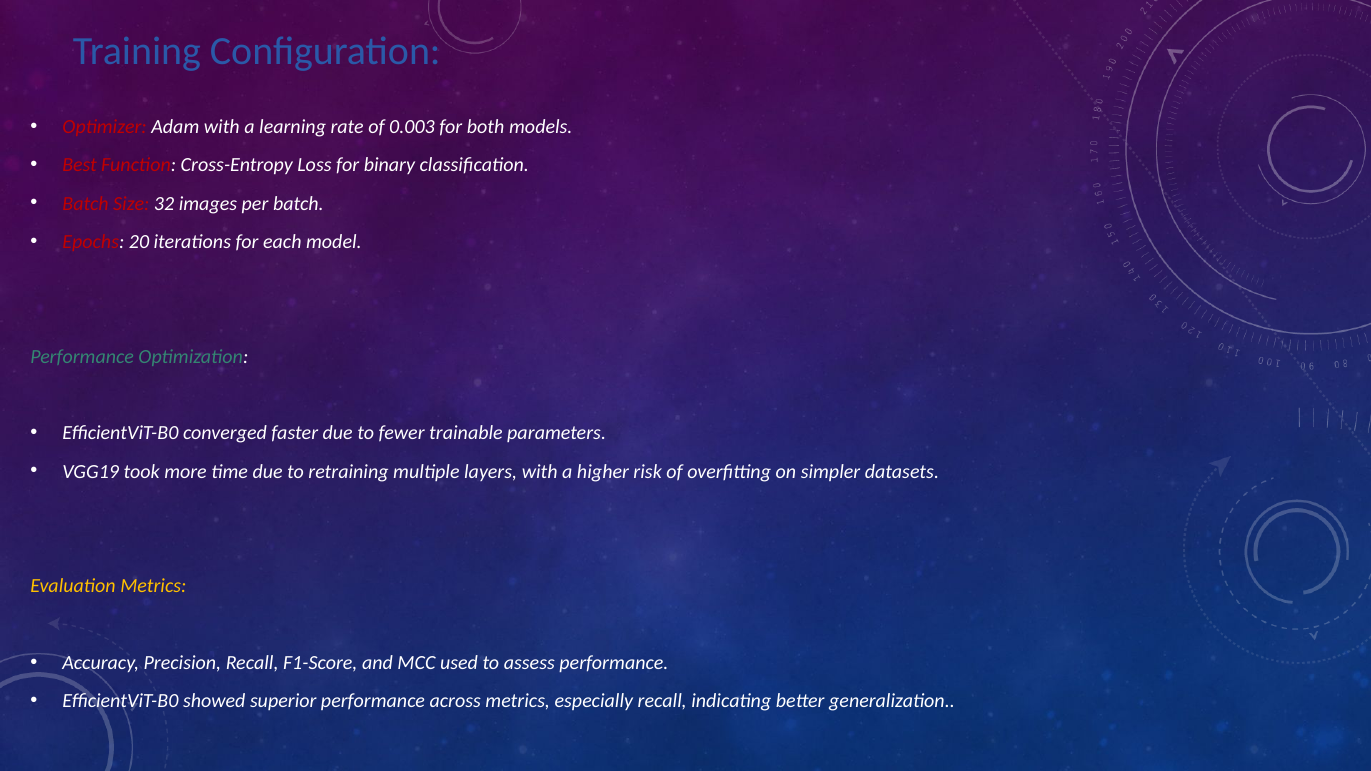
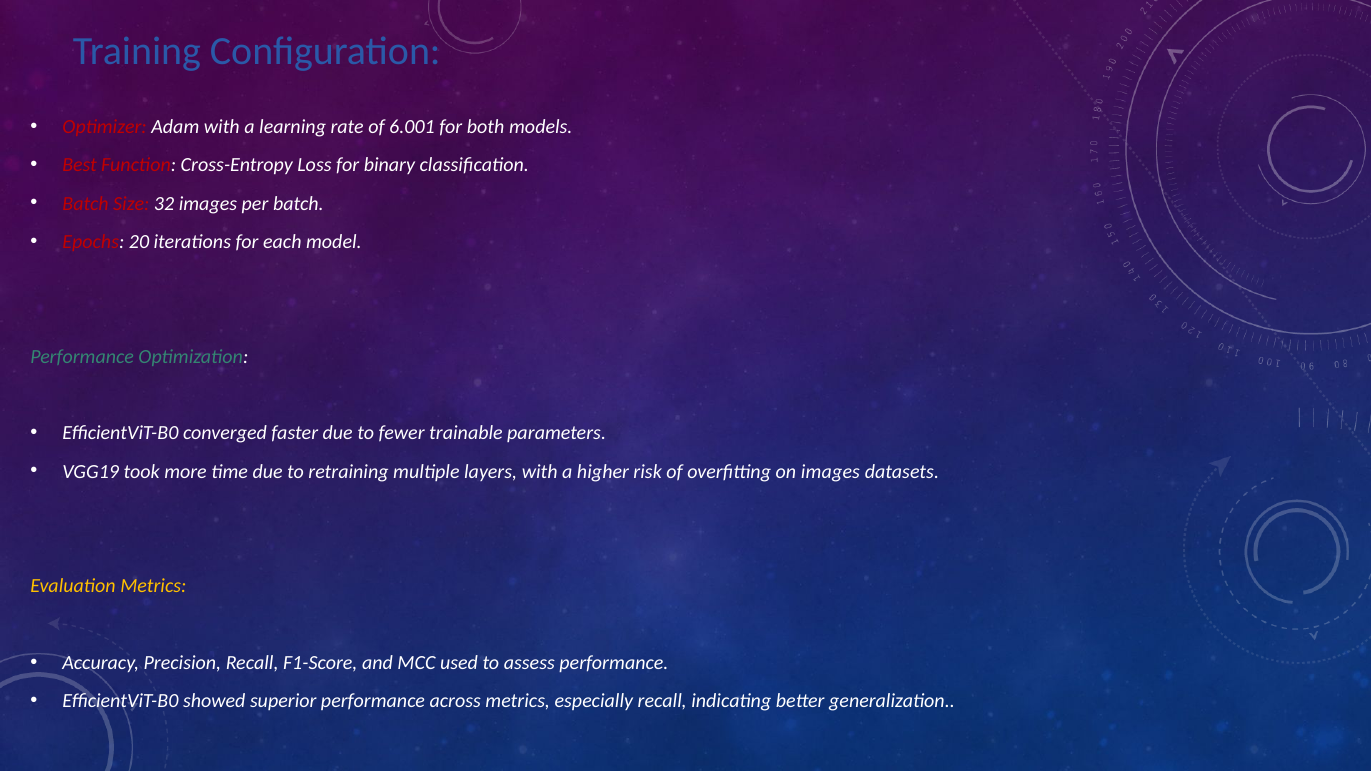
0.003: 0.003 -> 6.001 (412, 127)
on simpler: simpler -> images (830, 472)
